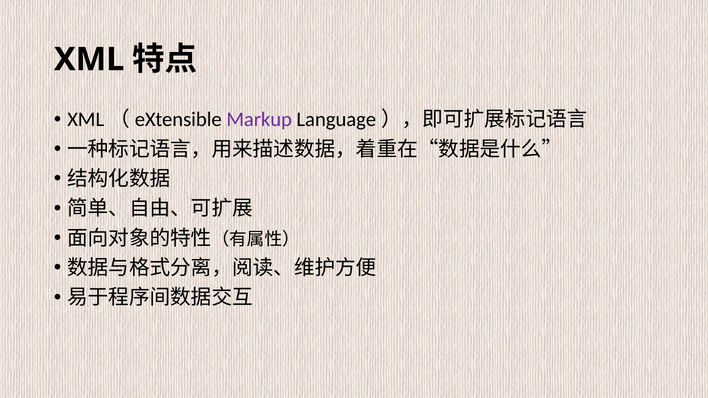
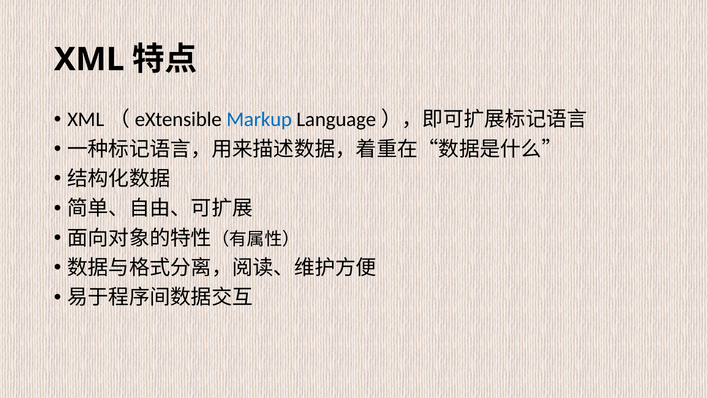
Markup colour: purple -> blue (259, 120)
